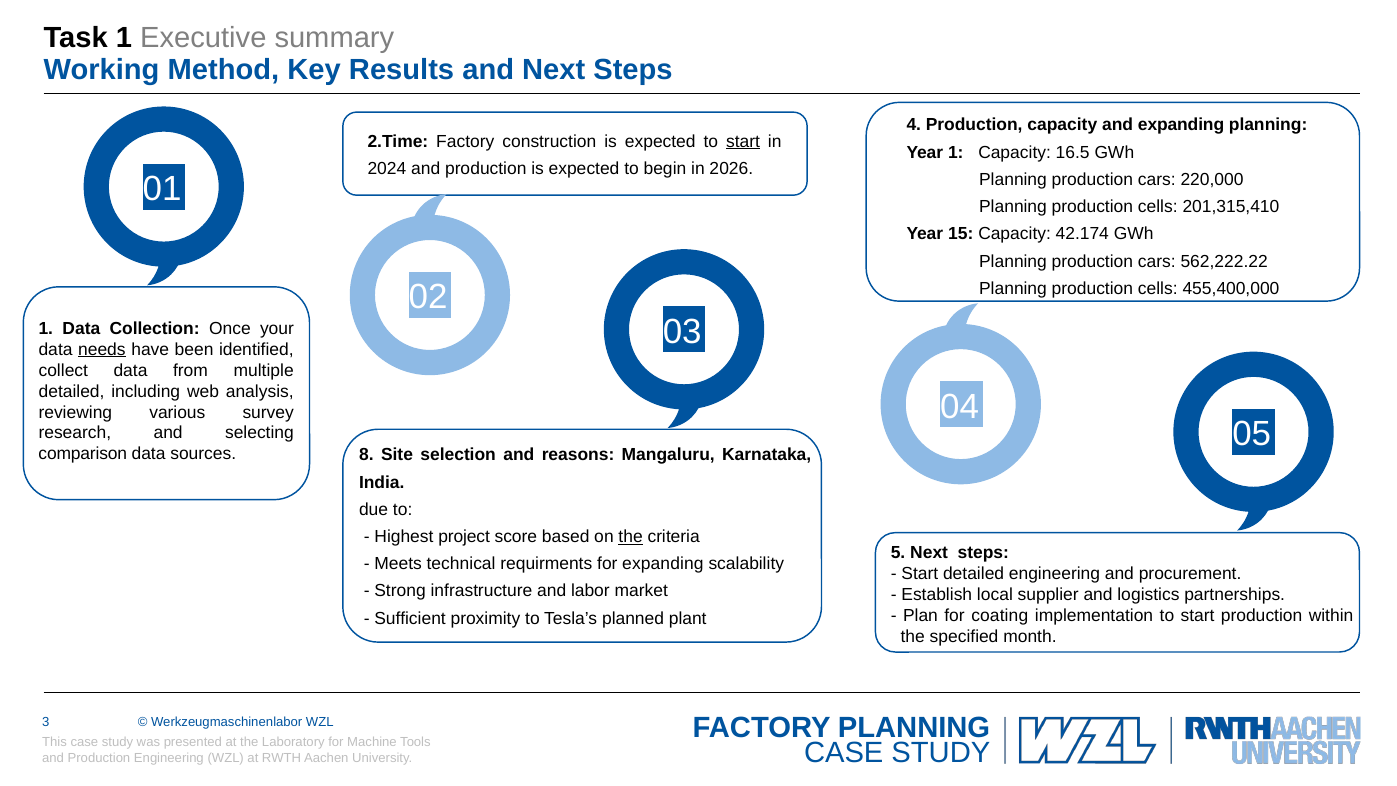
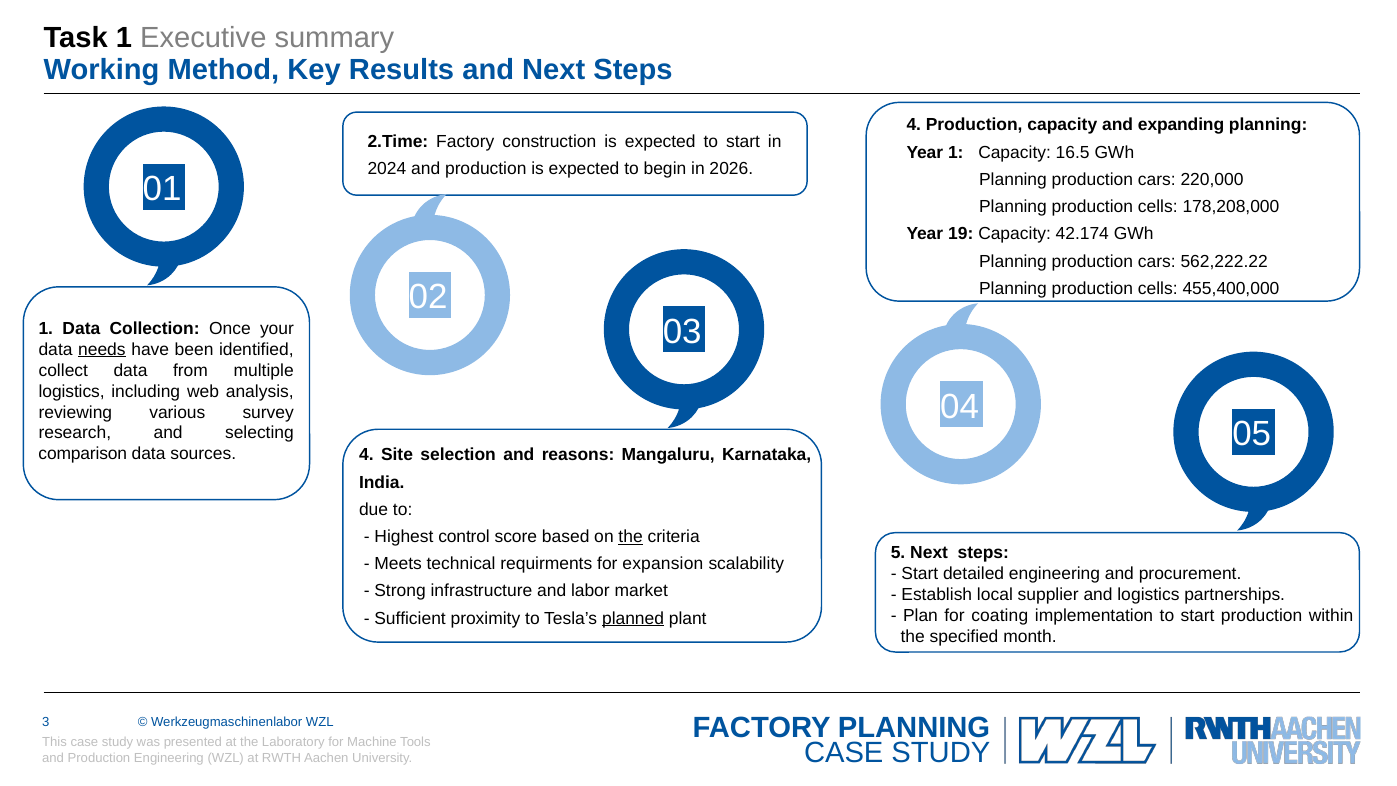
start underline: present -> none (743, 141)
201,315,410: 201,315,410 -> 178,208,000 (1231, 207)
15: 15 -> 19 (961, 234)
detailed: detailed -> logistics (72, 391)
sources 8: 8 -> 4 (366, 455)
project: project -> control (464, 537)
for expanding: expanding -> expansion (663, 564)
planned underline: none -> present (633, 618)
